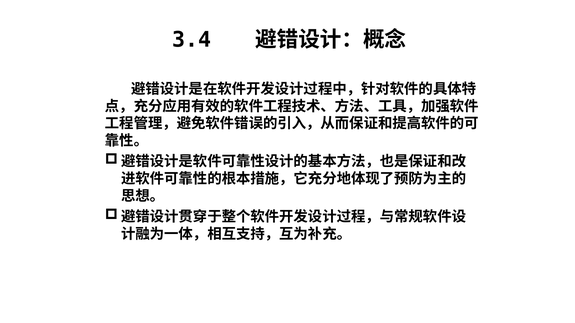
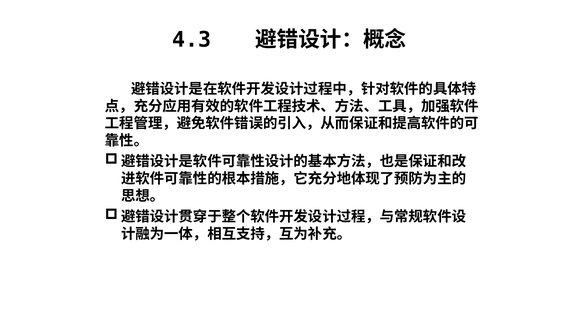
3.4: 3.4 -> 4.3 (192, 40)
